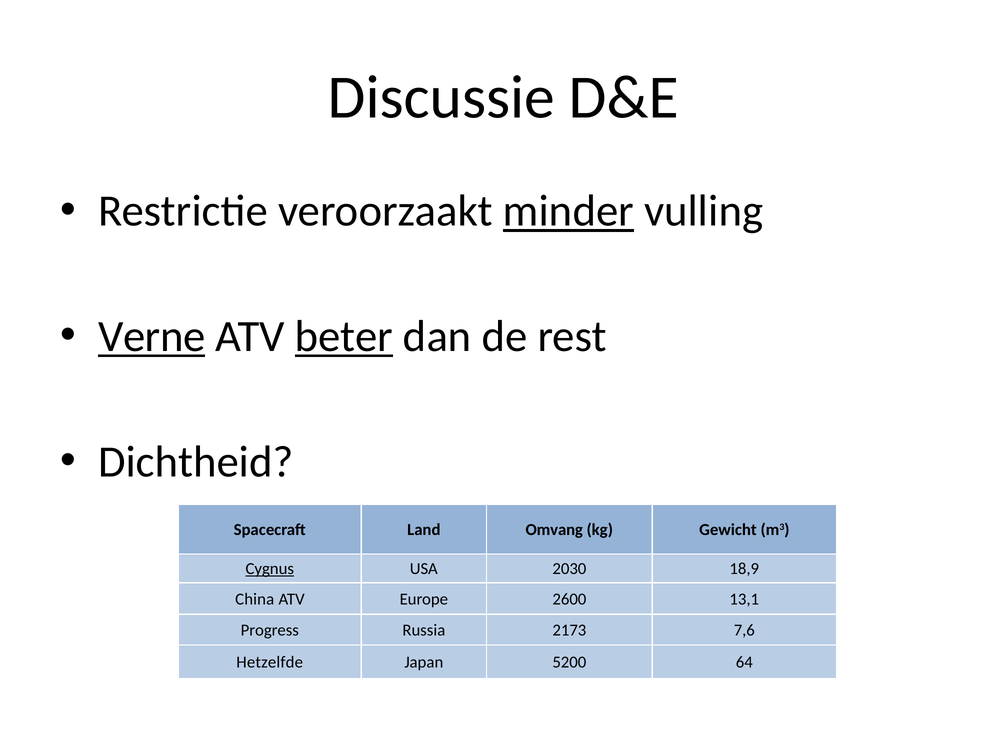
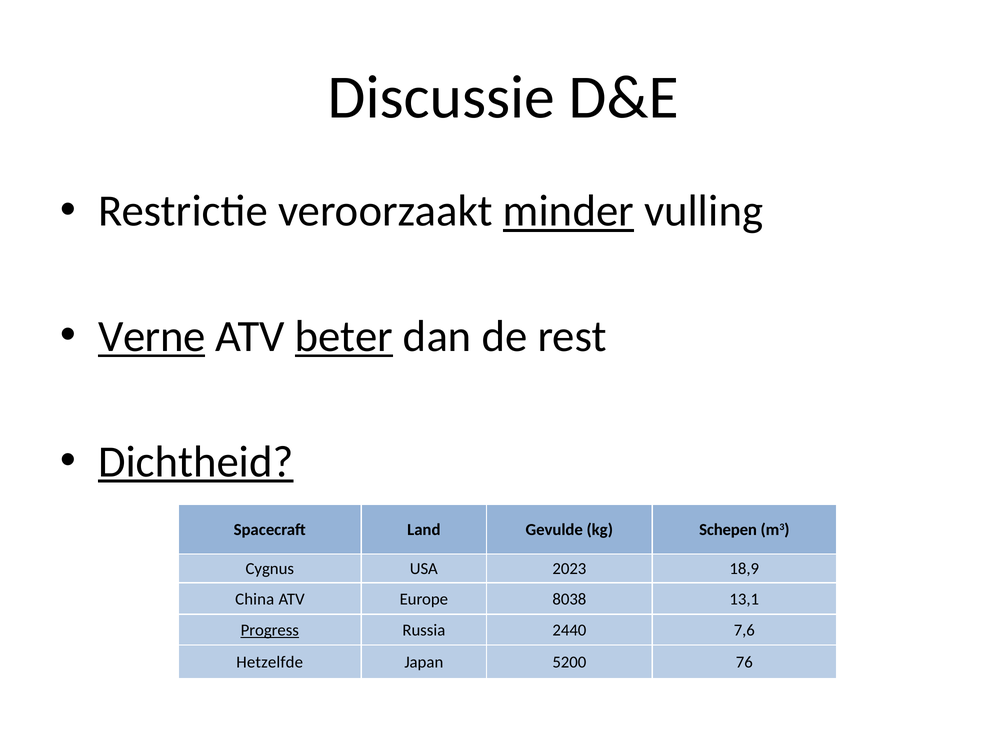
Dichtheid underline: none -> present (196, 462)
Omvang: Omvang -> Gevulde (554, 530)
Gewicht: Gewicht -> Schepen (728, 530)
Cygnus underline: present -> none (270, 569)
2030: 2030 -> 2023 (569, 569)
2600: 2600 -> 8038 (569, 599)
Progress underline: none -> present (270, 630)
2173: 2173 -> 2440 (569, 630)
64: 64 -> 76 (744, 663)
